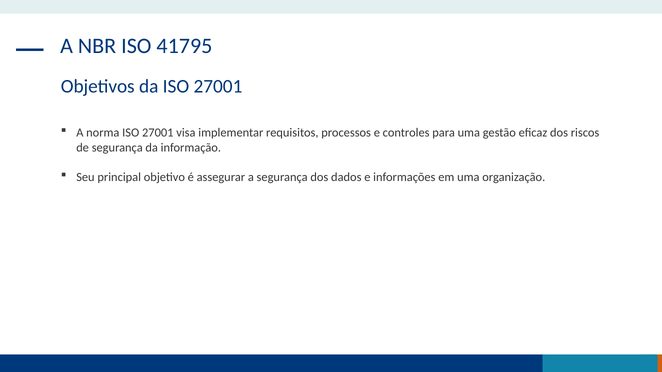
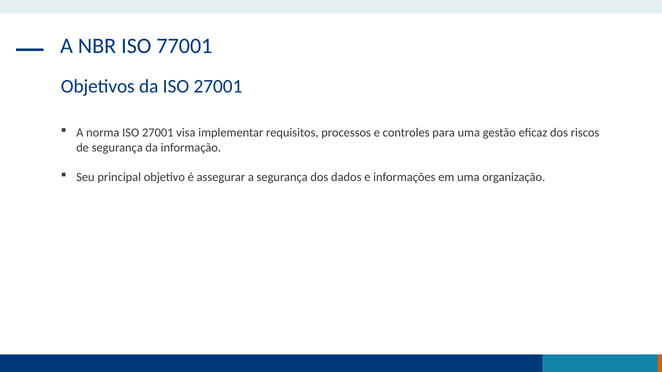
41795: 41795 -> 77001 (184, 46)
